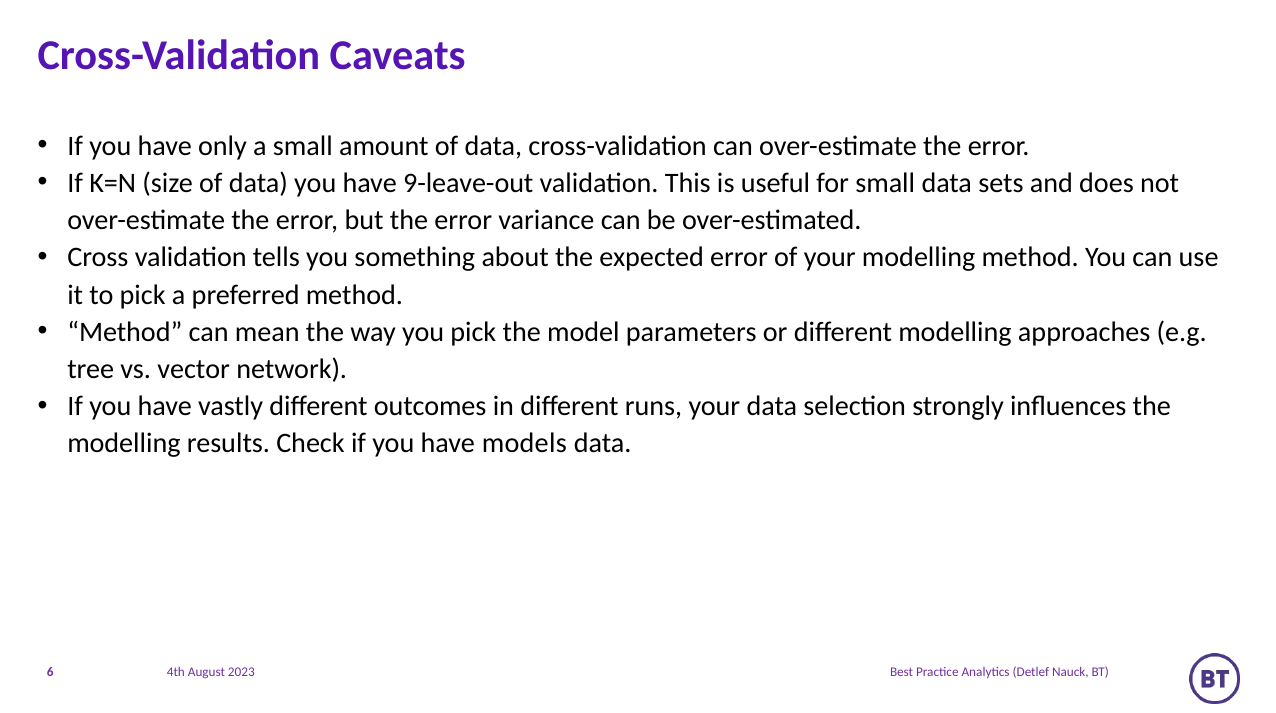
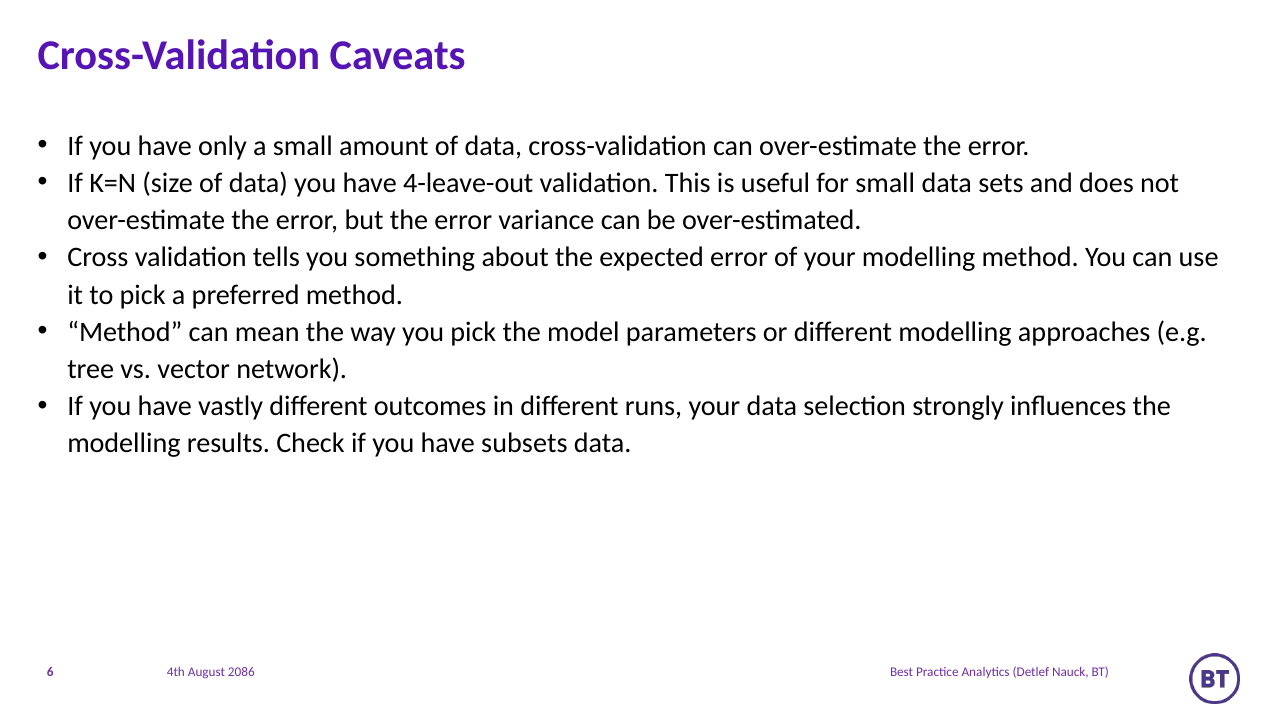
9-leave-out: 9-leave-out -> 4-leave-out (468, 183)
models: models -> subsets (524, 444)
2023: 2023 -> 2086 (241, 672)
